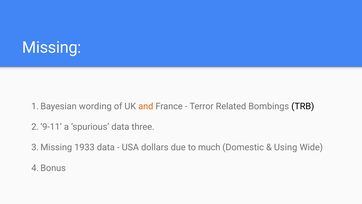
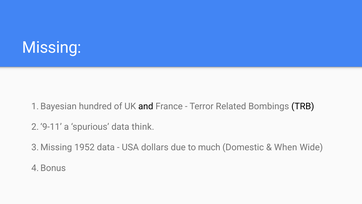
wording: wording -> hundred (95, 106)
and colour: orange -> black (146, 106)
three: three -> think (143, 127)
1933: 1933 -> 1952 (84, 147)
Using: Using -> When (286, 147)
